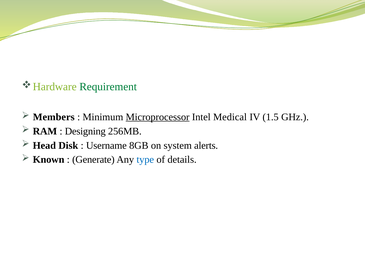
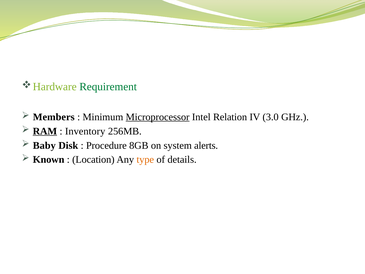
Medical: Medical -> Relation (230, 117)
1.5: 1.5 -> 3.0 (271, 117)
RAM underline: none -> present (45, 131)
Designing: Designing -> Inventory (85, 131)
Head: Head -> Baby (44, 145)
Username: Username -> Procedure (106, 145)
Generate: Generate -> Location (93, 159)
type colour: blue -> orange (145, 159)
